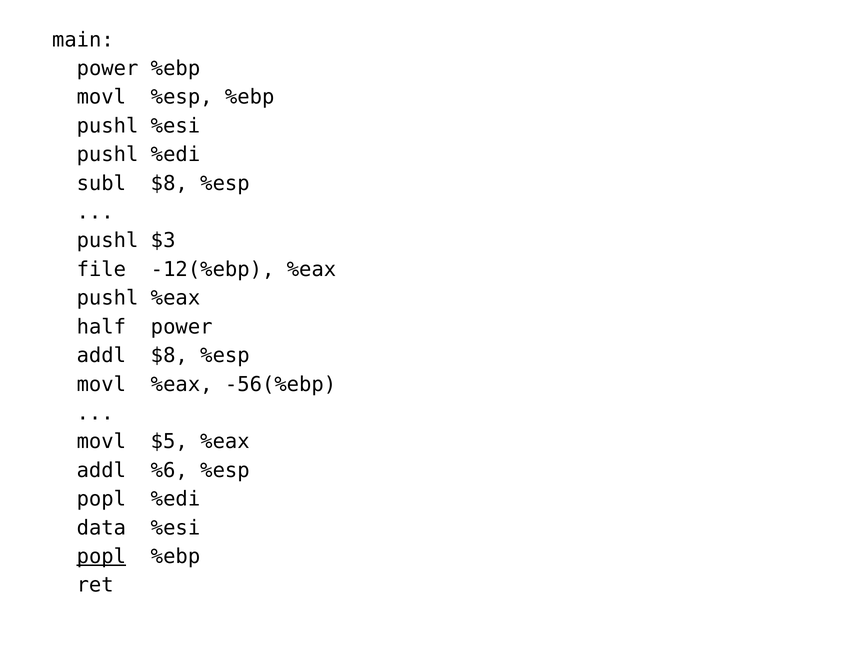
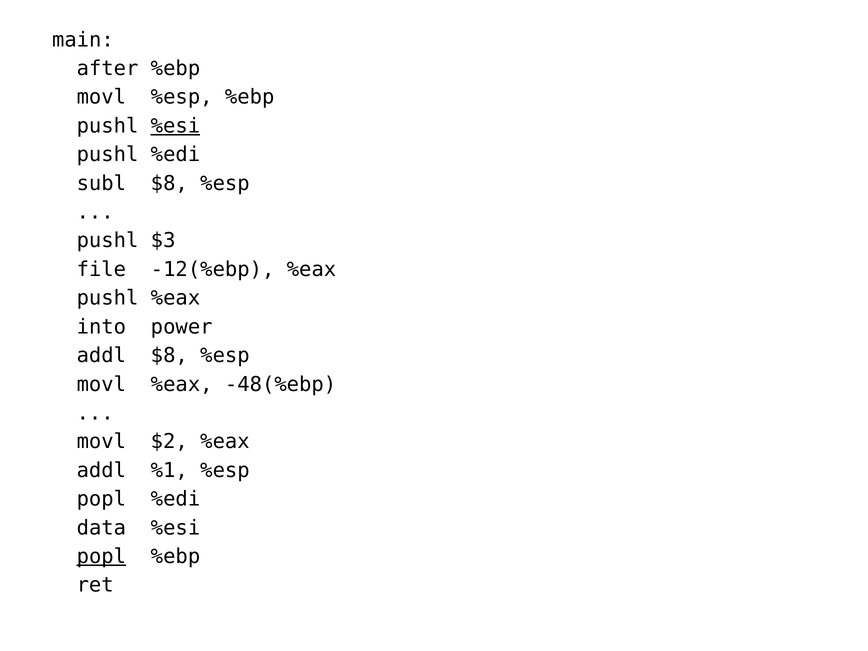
power: power -> after (108, 68)
%esi underline: none -> present (175, 126)
half: half -> into (101, 327)
-56(%ebp: -56(%ebp -> -48(%ebp (281, 384)
$5: $5 -> $2 (169, 442)
%6: %6 -> %1 (169, 470)
